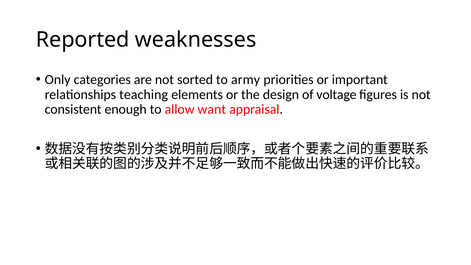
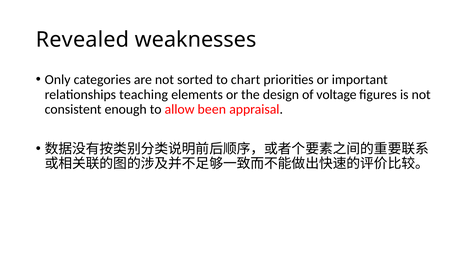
Reported: Reported -> Revealed (83, 40)
army: army -> chart (246, 80)
want: want -> been (212, 109)
